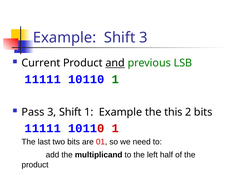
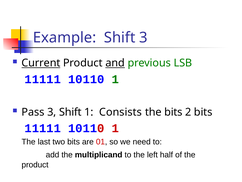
Current underline: none -> present (41, 63)
1 Example: Example -> Consists (121, 112)
the this: this -> bits (173, 112)
